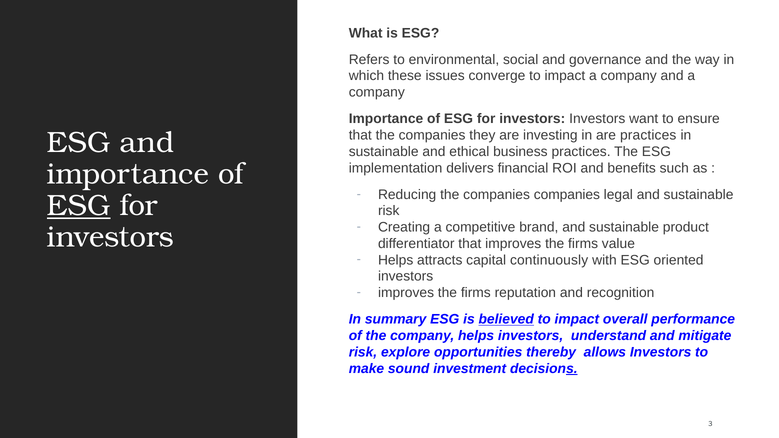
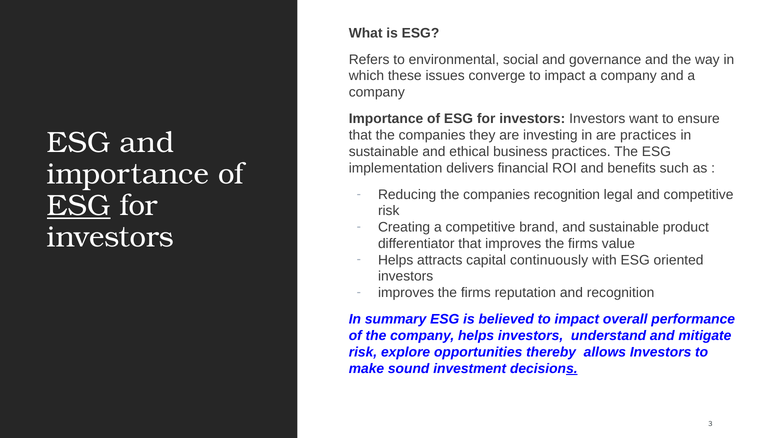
companies companies: companies -> recognition (567, 195)
legal and sustainable: sustainable -> competitive (699, 195)
believed underline: present -> none (506, 319)
